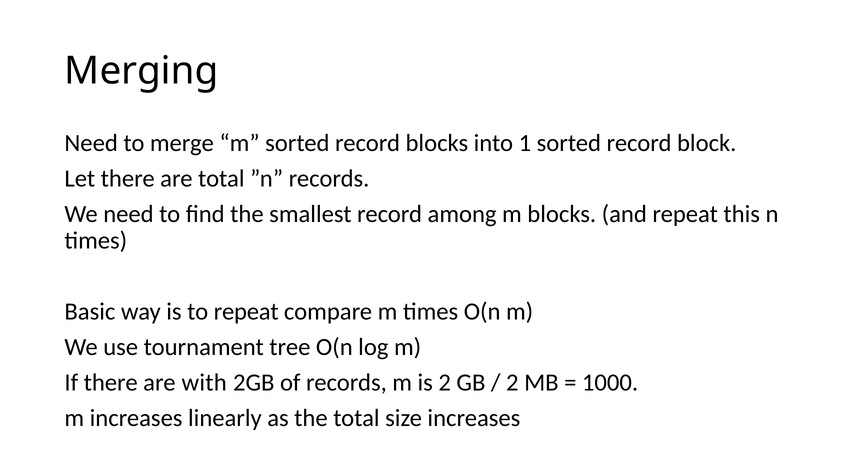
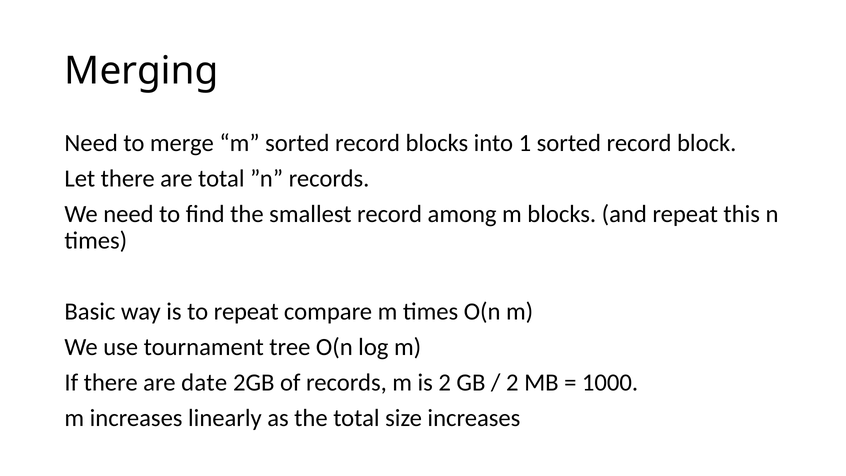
with: with -> date (204, 383)
